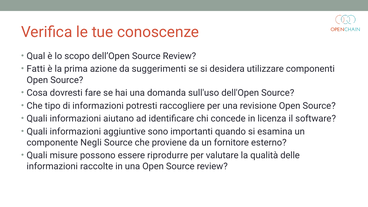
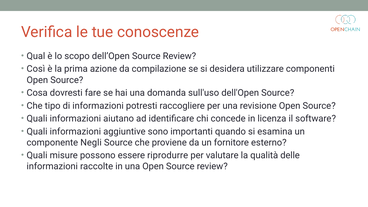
Fatti: Fatti -> Così (36, 69)
suggerimenti: suggerimenti -> compilazione (159, 69)
